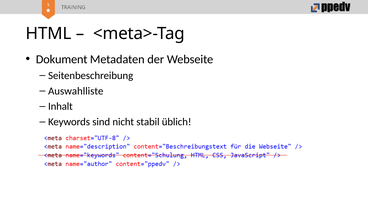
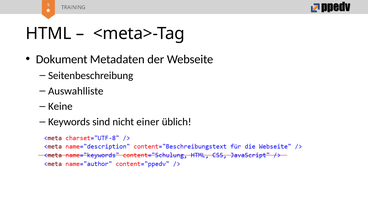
Inhalt: Inhalt -> Keine (60, 106)
stabil: stabil -> einer (148, 122)
